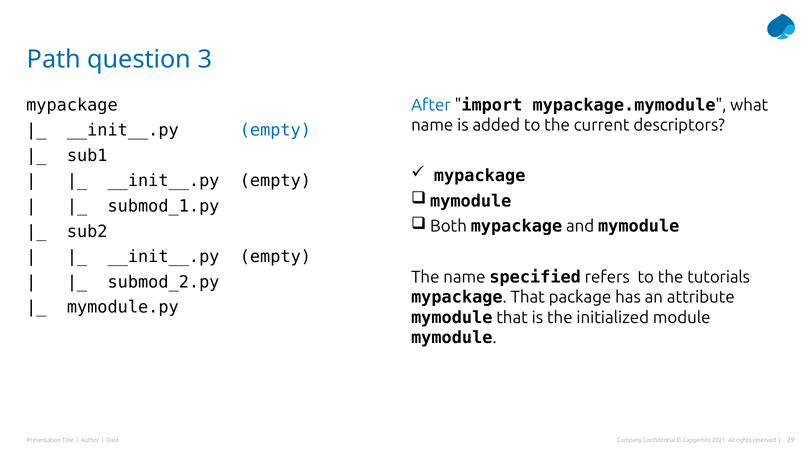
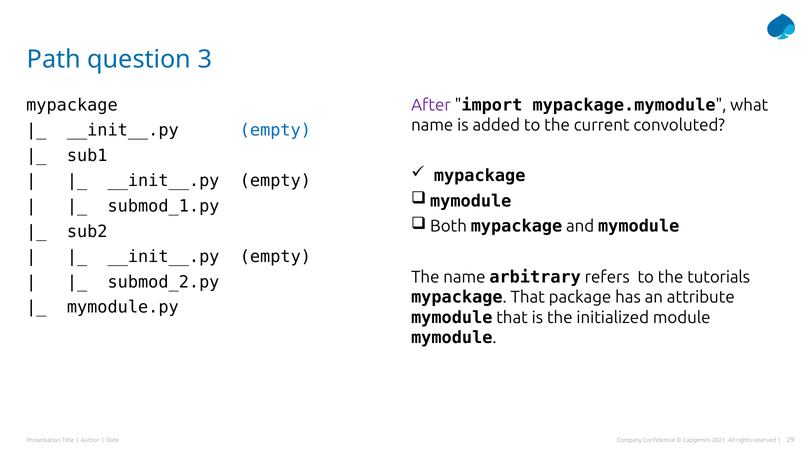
After colour: blue -> purple (431, 105)
descriptors: descriptors -> convoluted (679, 125)
specified: specified -> arbitrary (535, 277)
